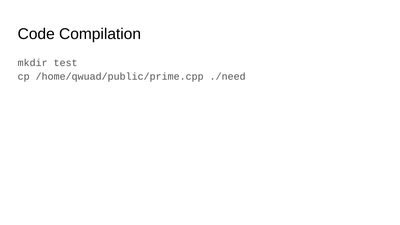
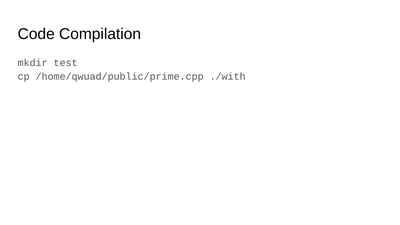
./need: ./need -> ./with (228, 77)
